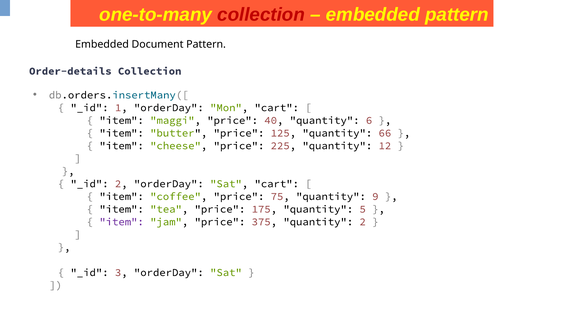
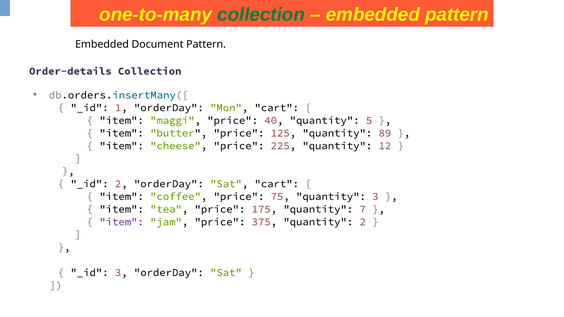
collection colour: red -> green (261, 15)
6: 6 -> 5 (369, 120)
66: 66 -> 89 (385, 133)
quantity 9: 9 -> 3 (375, 197)
5: 5 -> 7 (363, 209)
